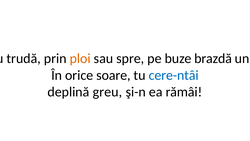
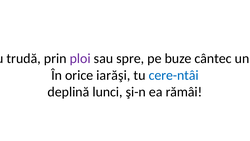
ploi colour: orange -> purple (80, 58)
buze brazdă: brazdă -> cântec (213, 58)
soare: soare -> iarăşi (113, 75)
greu: greu -> lunci (108, 92)
